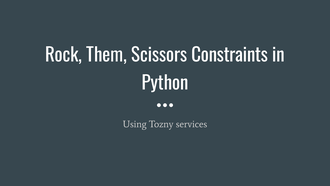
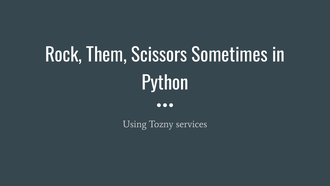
Constraints: Constraints -> Sometimes (230, 55)
